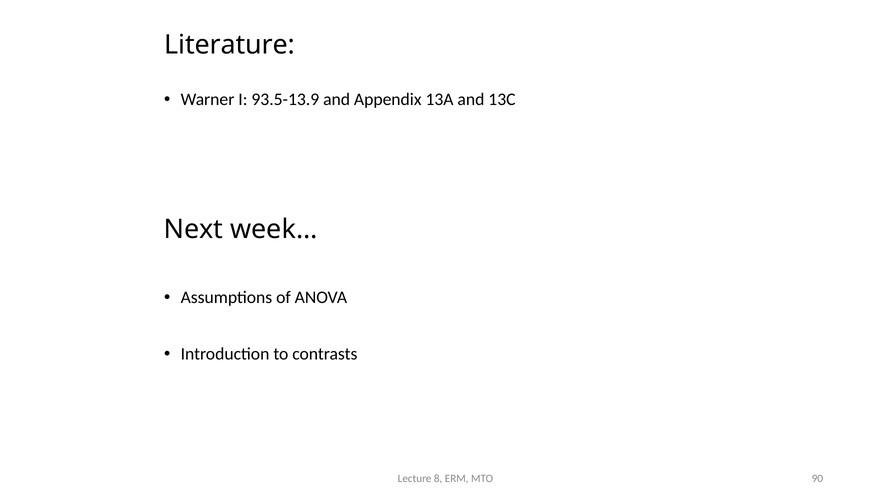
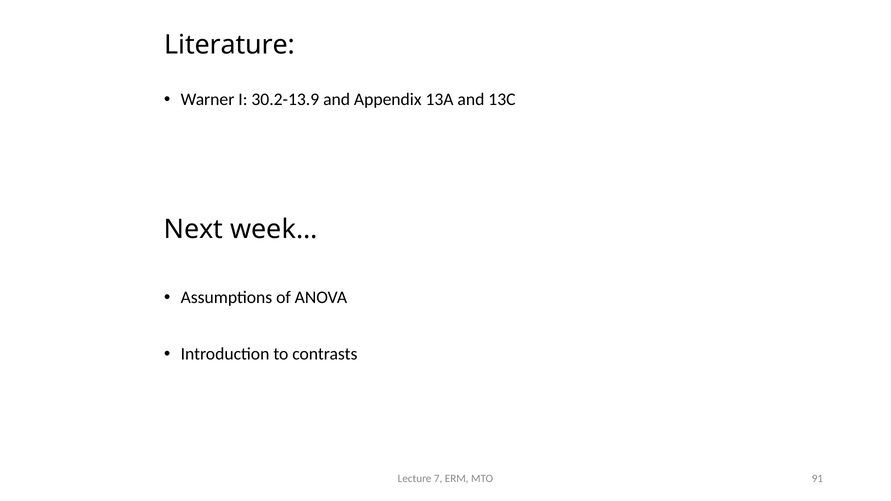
93.5-13.9: 93.5-13.9 -> 30.2-13.9 (285, 99)
8: 8 -> 7 (438, 479)
90: 90 -> 91 (817, 479)
